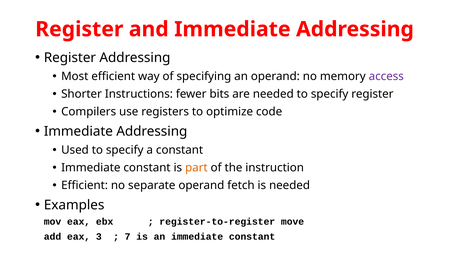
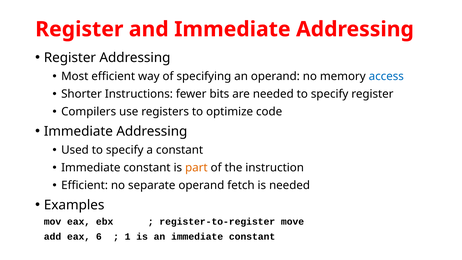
access colour: purple -> blue (386, 76)
3: 3 -> 6 (99, 236)
7: 7 -> 1 (128, 236)
